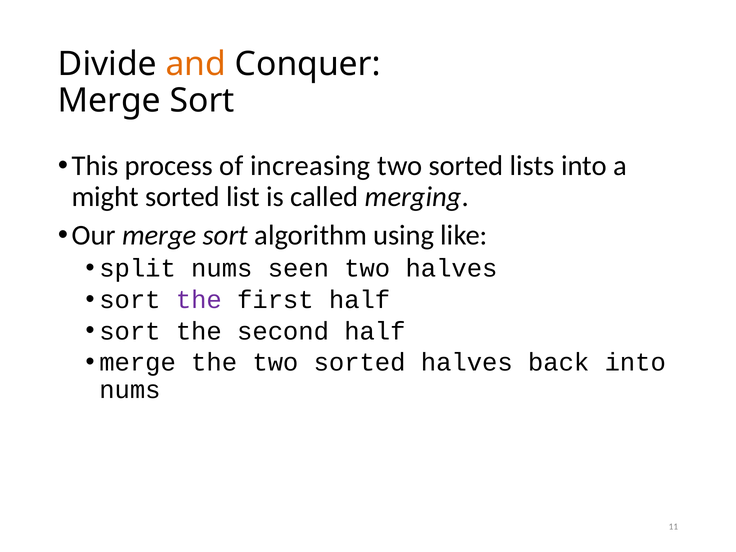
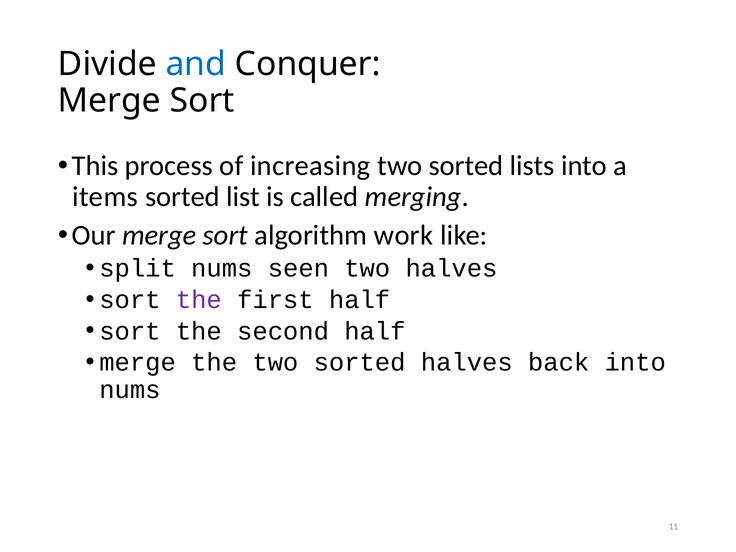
and colour: orange -> blue (196, 64)
might: might -> items (105, 197)
using: using -> work (404, 235)
